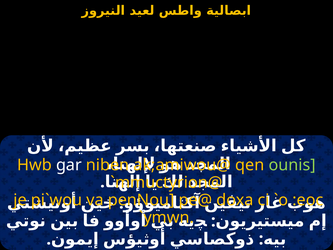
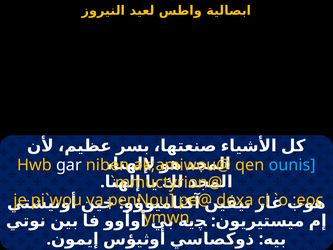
ounis colour: light green -> light blue (292, 165)
